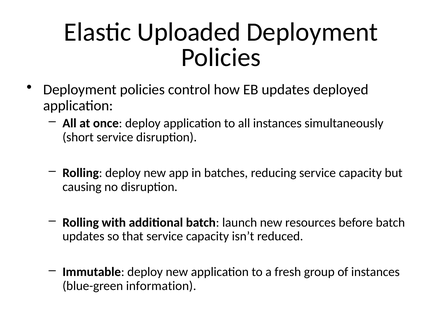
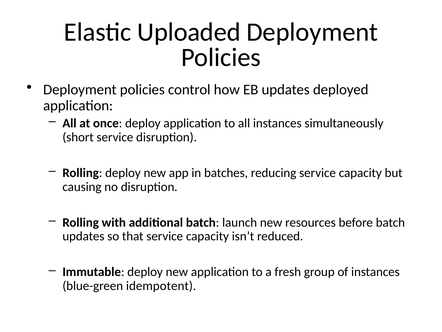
information: information -> idempotent (161, 286)
